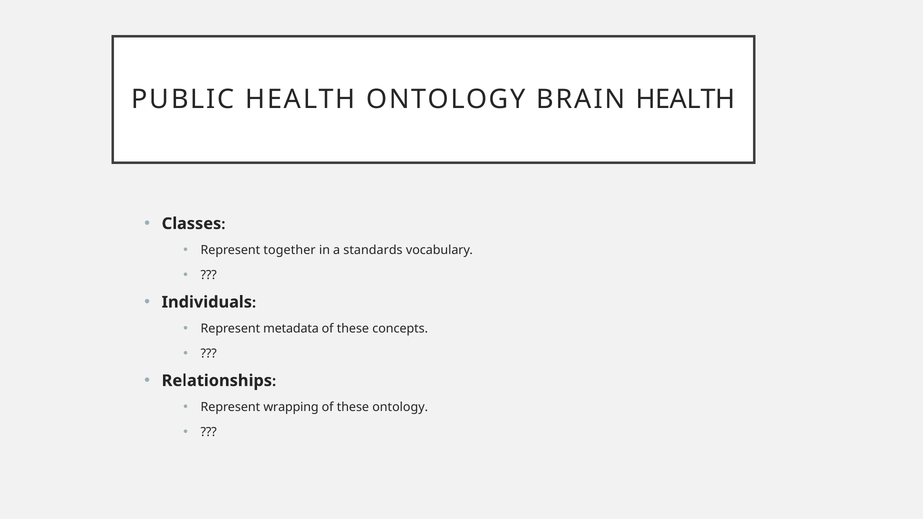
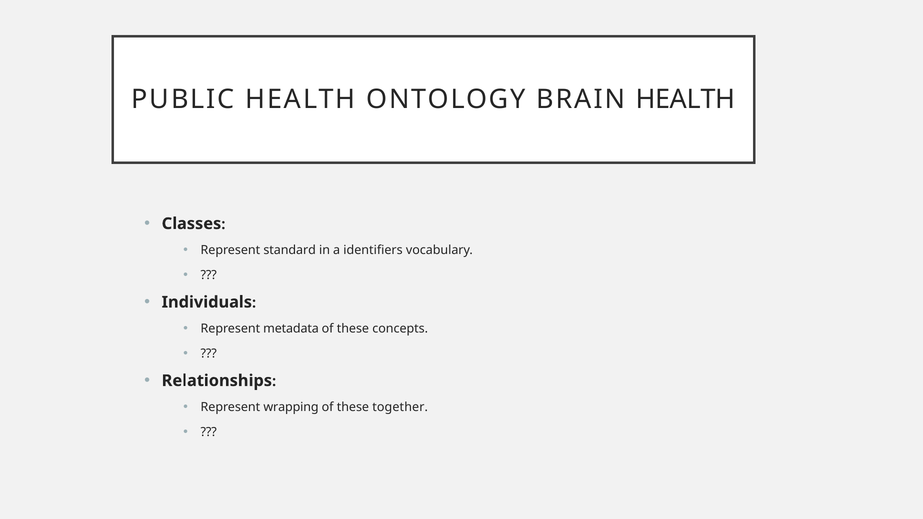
together: together -> standard (290, 250)
standards: standards -> identifiers (373, 250)
these ontology: ontology -> together (400, 407)
